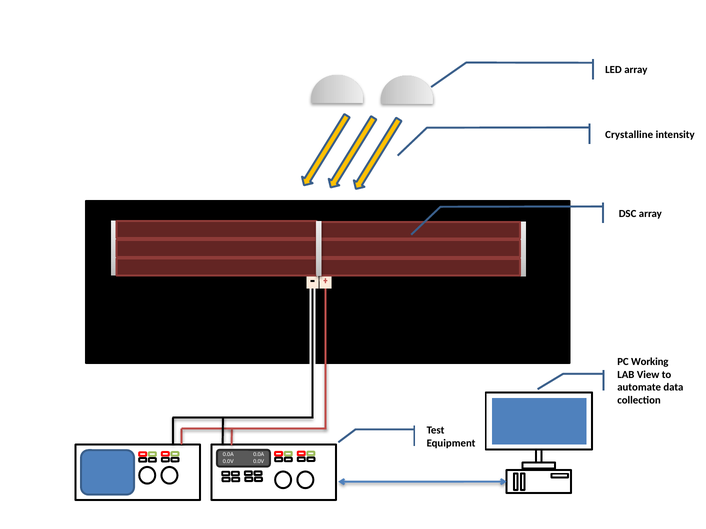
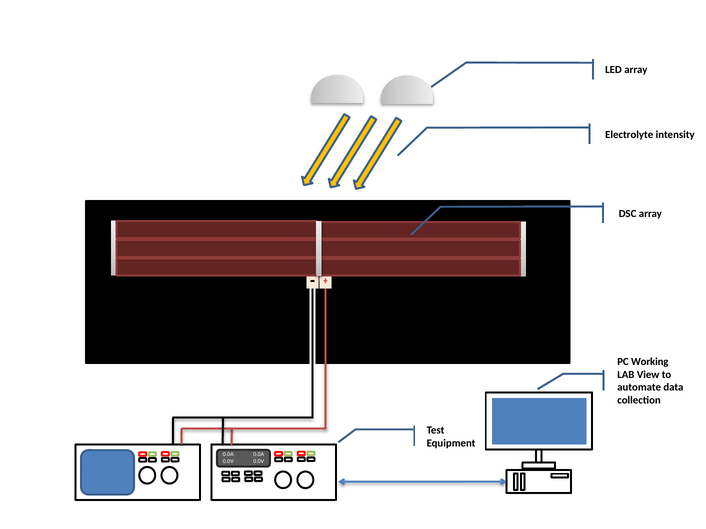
Crystalline: Crystalline -> Electrolyte (629, 135)
